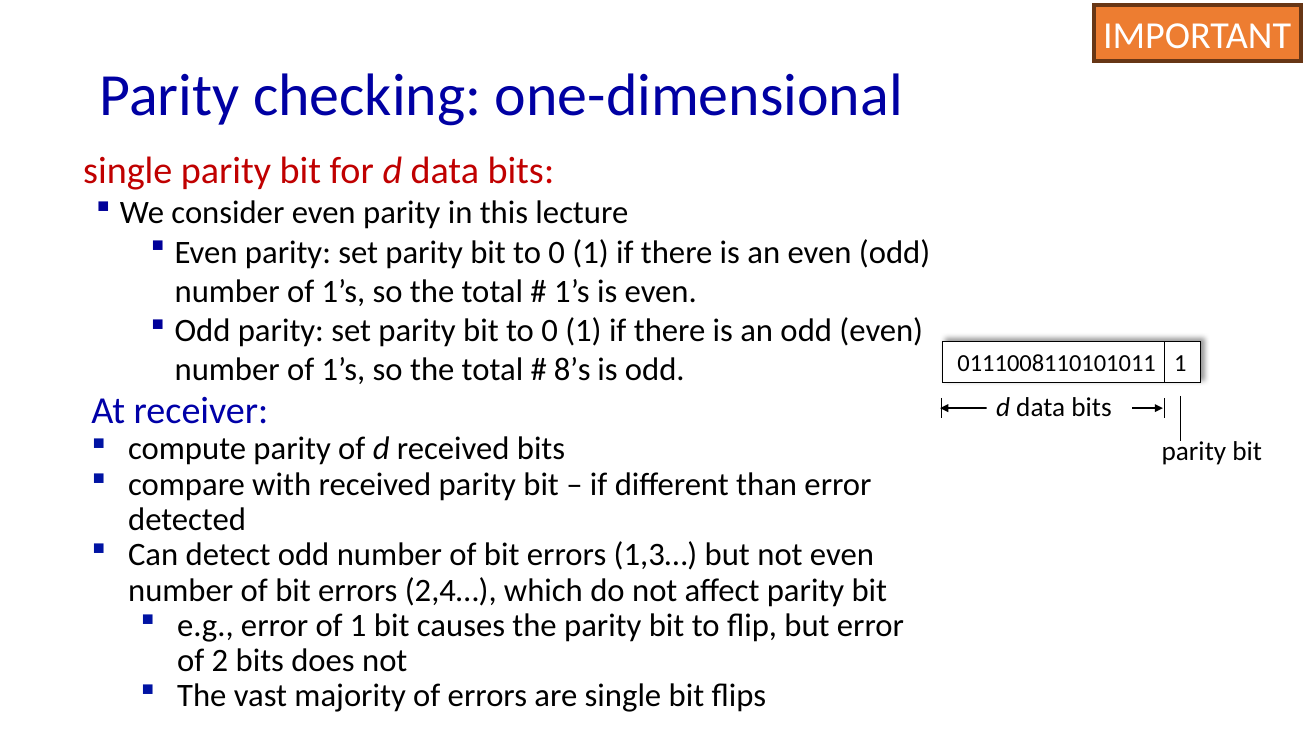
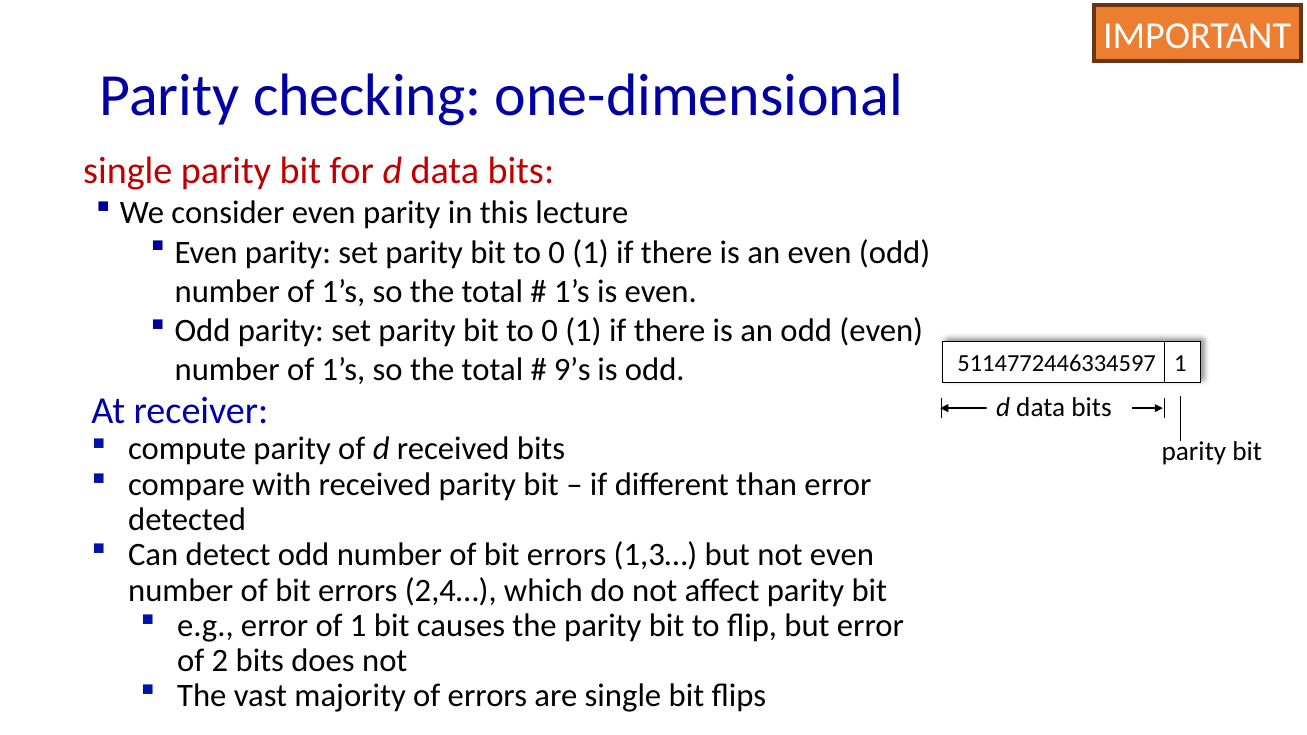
8’s: 8’s -> 9’s (572, 370)
0111008110101011: 0111008110101011 -> 5114772446334597 (1057, 364)
